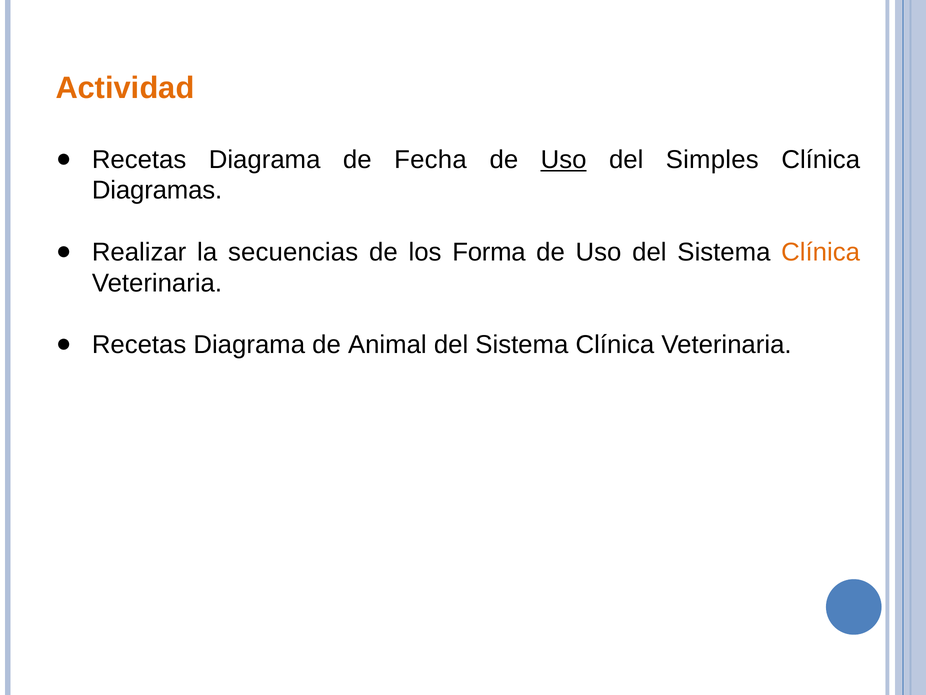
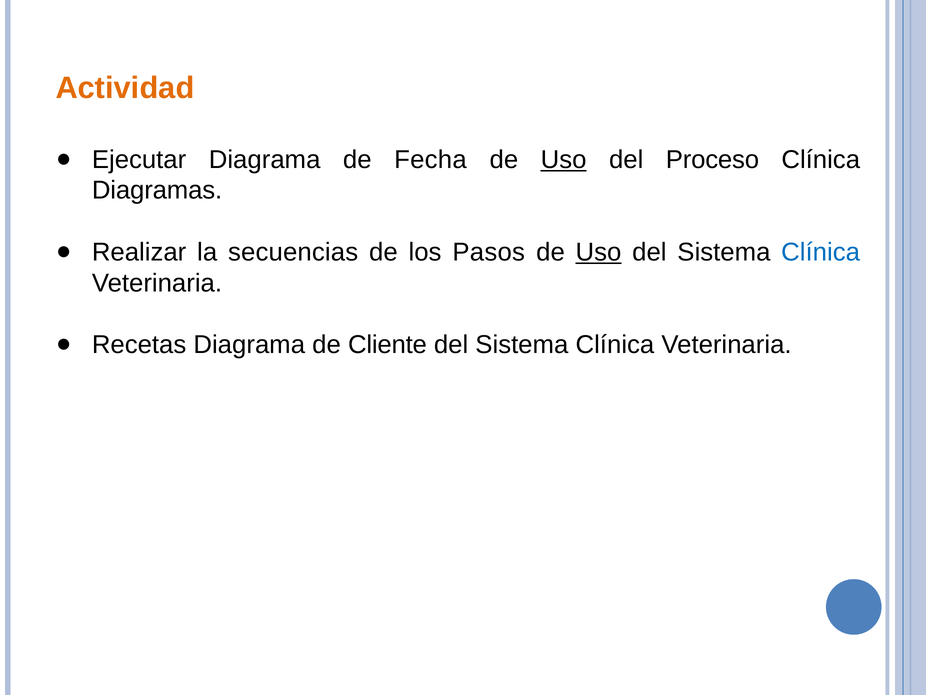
Recetas: Recetas -> Ejecutar (139, 159)
Simples: Simples -> Proceso (712, 159)
Forma: Forma -> Pasos (489, 252)
Uso underline: none -> present (599, 252)
Clínica colour: orange -> blue (821, 252)
Animal: Animal -> Cliente (387, 345)
